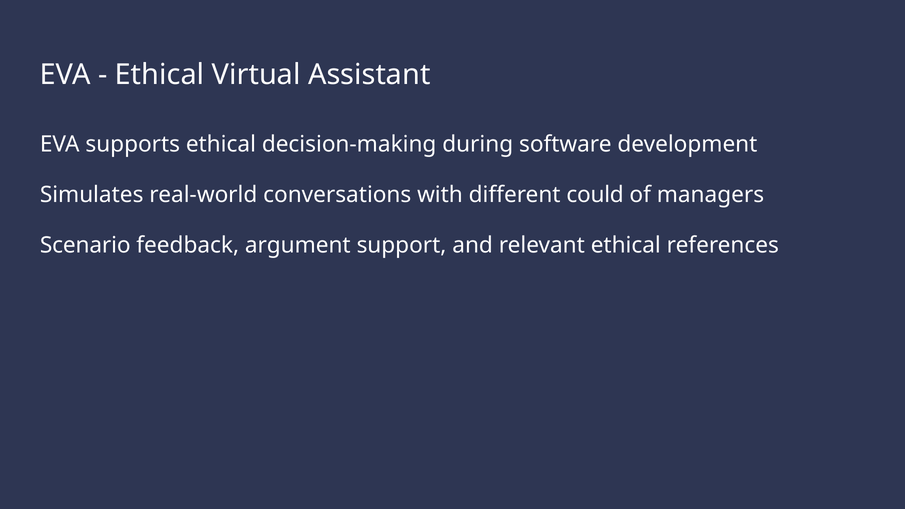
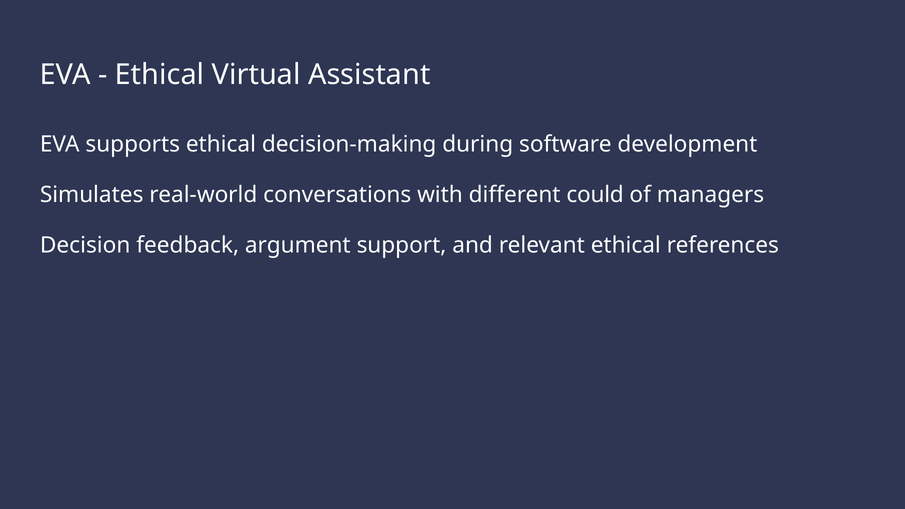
Scenario: Scenario -> Decision (85, 245)
